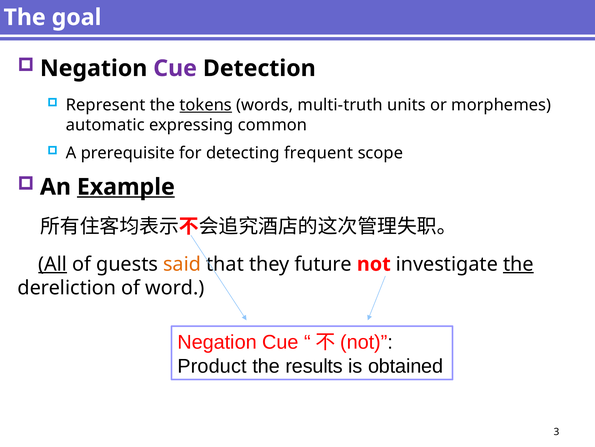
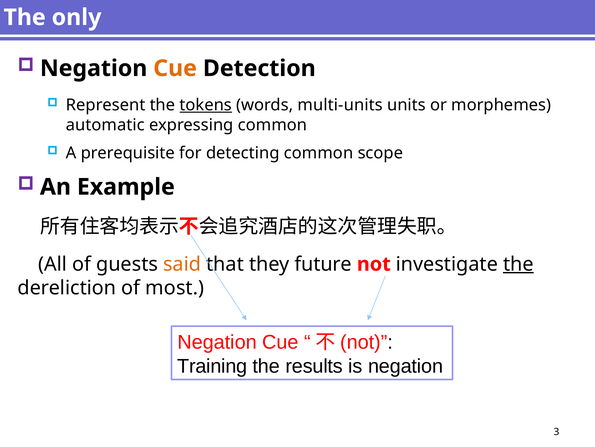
goal: goal -> only (77, 17)
Cue colour: purple -> orange (175, 68)
multi-truth: multi-truth -> multi-units (340, 105)
detecting frequent: frequent -> common (319, 153)
Example underline: present -> none (126, 187)
All underline: present -> none (53, 264)
word: word -> most (175, 288)
Product: Product -> Training (212, 366)
is obtained: obtained -> negation (406, 366)
